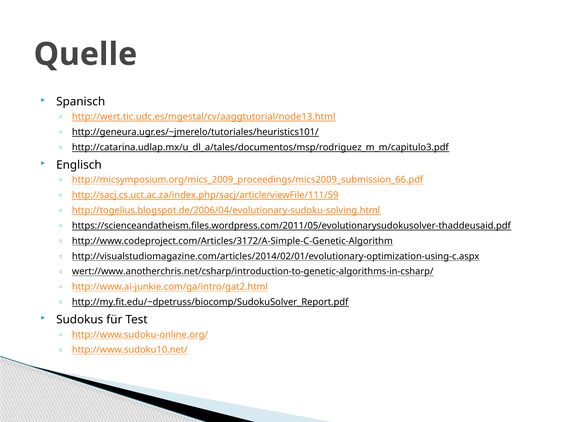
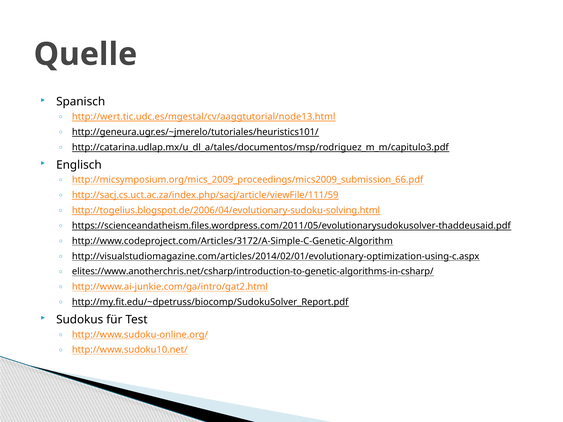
wert://www.anotherchris.net/csharp/introduction-to-genetic-algorithms-in-csharp/: wert://www.anotherchris.net/csharp/introduction-to-genetic-algorithms-in-csharp/ -> elites://www.anotherchris.net/csharp/introduction-to-genetic-algorithms-in-csharp/ (253, 272)
